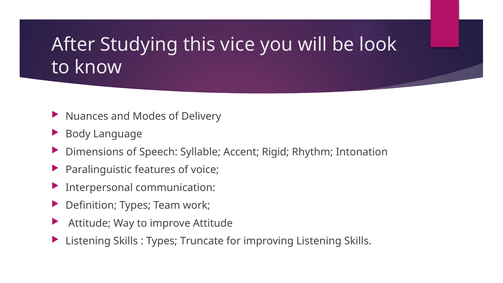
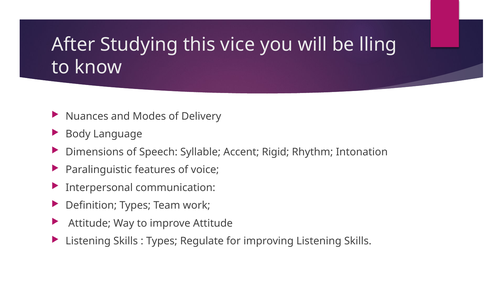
look: look -> lling (378, 45)
Truncate: Truncate -> Regulate (202, 241)
